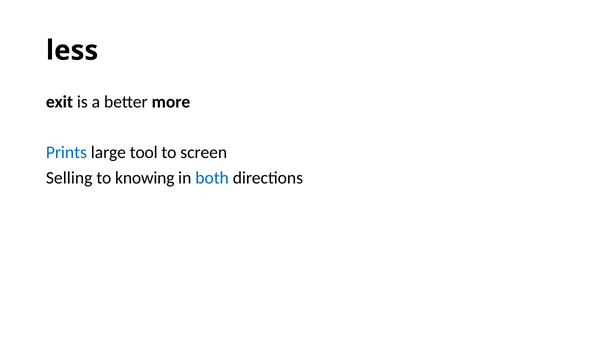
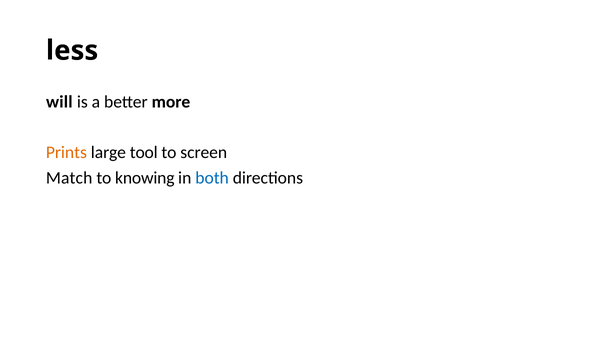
exit: exit -> will (59, 102)
Prints colour: blue -> orange (66, 152)
Selling: Selling -> Match (69, 178)
